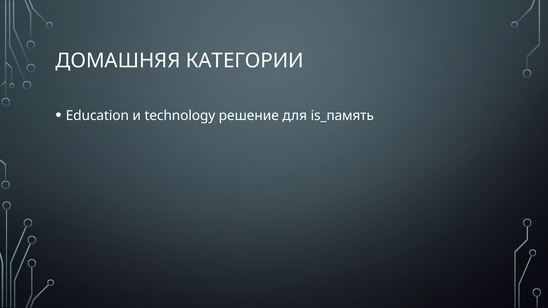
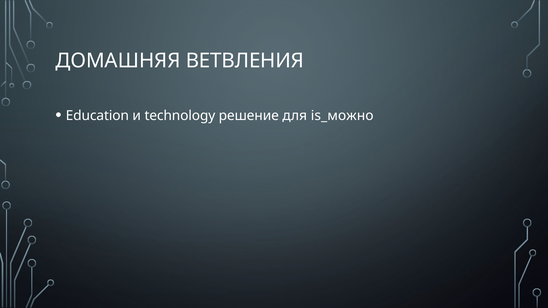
КАТЕГОРИИ: КАТЕГОРИИ -> ВЕТВЛЕНИЯ (245, 61)
is_память: is_память -> is_можно (342, 116)
